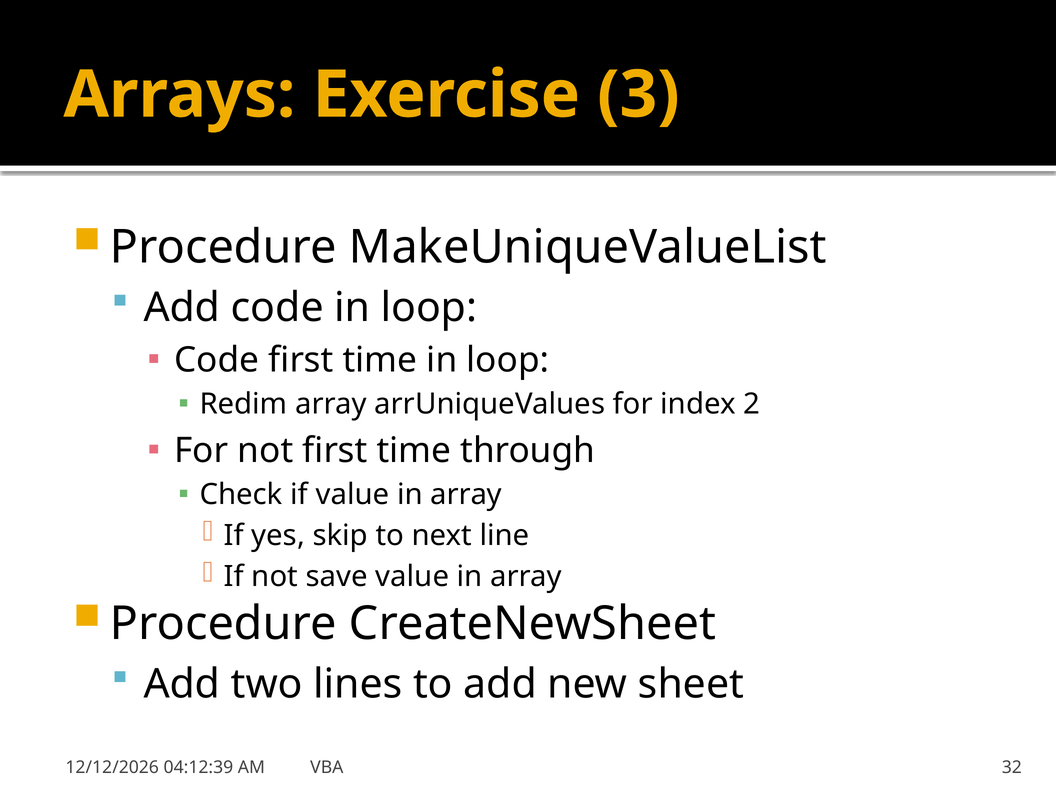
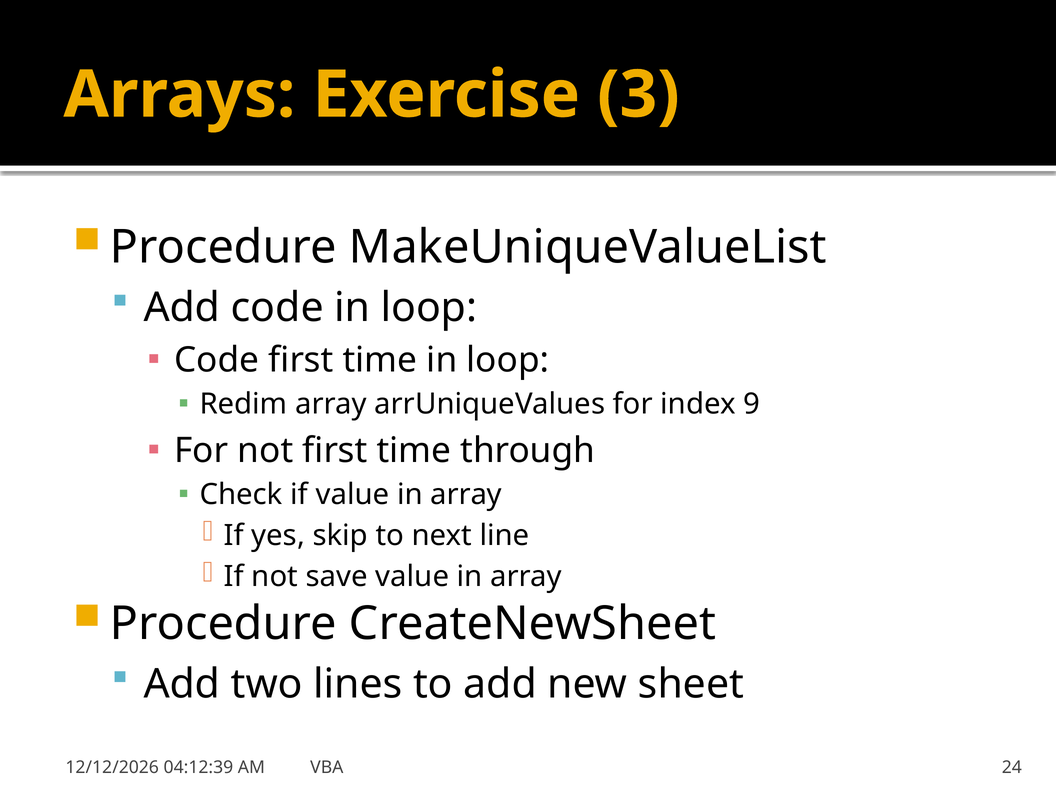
2: 2 -> 9 (752, 404)
32: 32 -> 24 (1012, 767)
